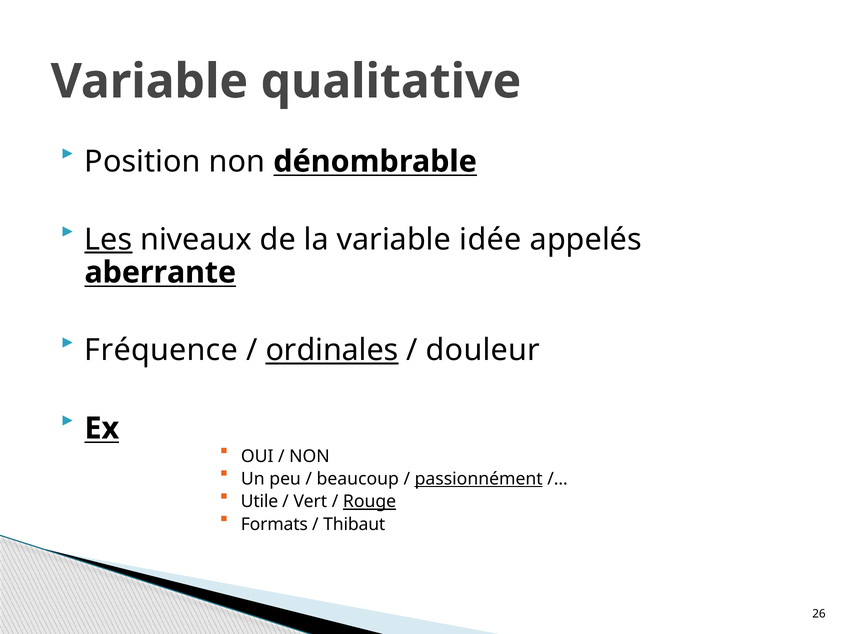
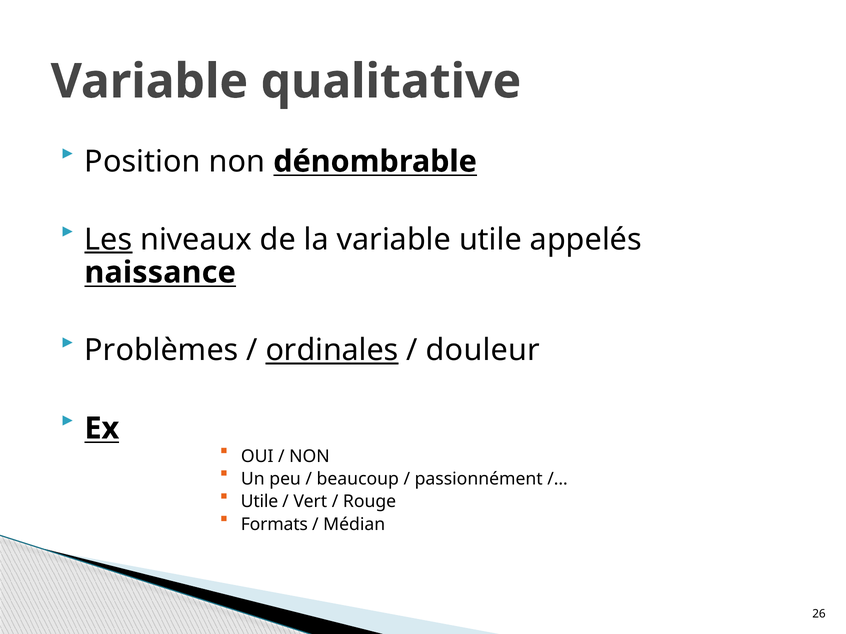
variable idée: idée -> utile (491, 240)
aberrante: aberrante -> naissance (160, 273)
Fréquence: Fréquence -> Problèmes (161, 351)
passionnément underline: present -> none (479, 479)
Rouge underline: present -> none (370, 502)
Thibaut: Thibaut -> Médian (354, 525)
